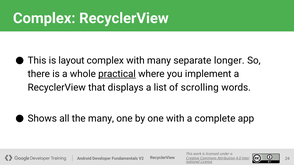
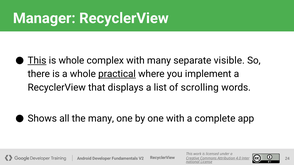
Complex: Complex -> Manager (44, 18)
This underline: none -> present (37, 61)
is layout: layout -> whole (71, 61)
longer: longer -> visible (229, 61)
